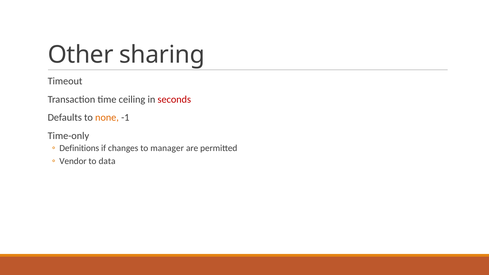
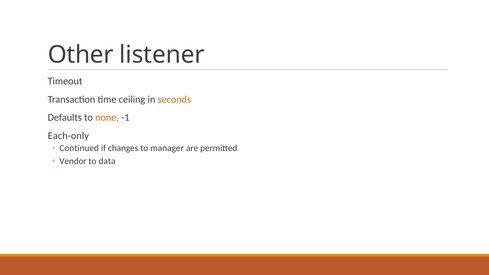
sharing: sharing -> listener (162, 55)
seconds colour: red -> orange (174, 99)
Time-only: Time-only -> Each-only (68, 136)
Definitions: Definitions -> Continued (79, 148)
